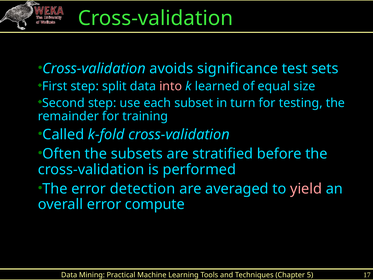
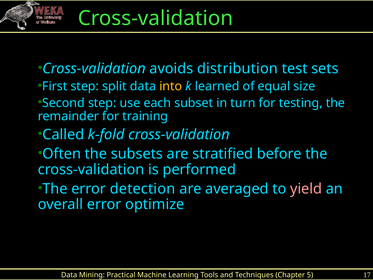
significance: significance -> distribution (238, 69)
into colour: pink -> yellow (171, 86)
compute: compute -> optimize (155, 204)
